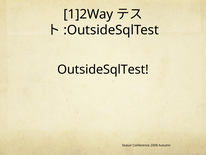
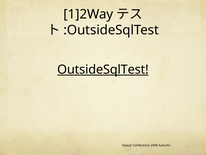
OutsideSqlTest underline: none -> present (103, 69)
